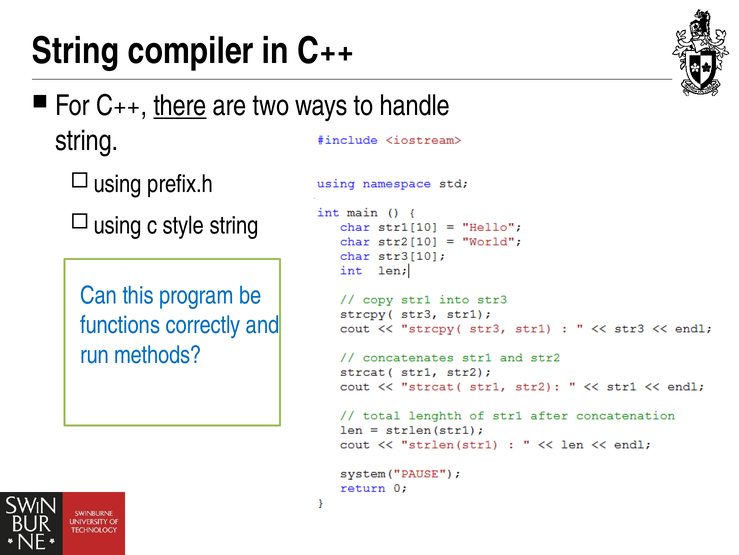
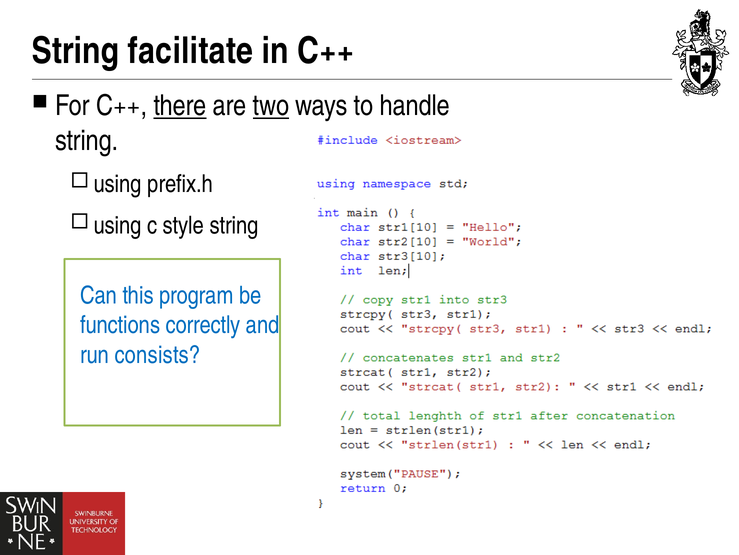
compiler: compiler -> facilitate (191, 51)
two underline: none -> present (271, 106)
methods: methods -> consists (158, 354)
